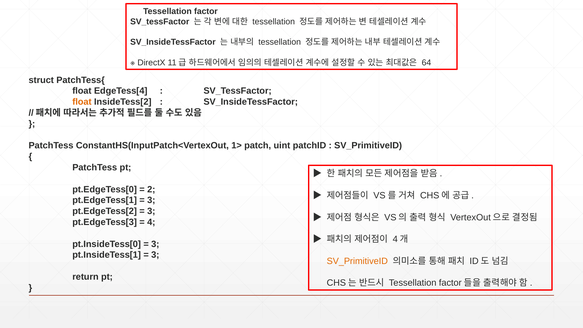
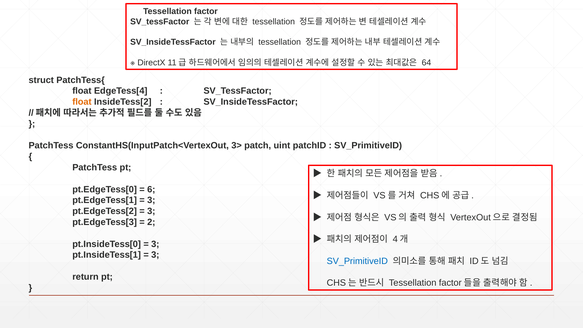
1>: 1> -> 3> (237, 146)
2: 2 -> 6 (151, 189)
4: 4 -> 2 (151, 222)
SV_PrimitiveID colour: orange -> blue (357, 261)
